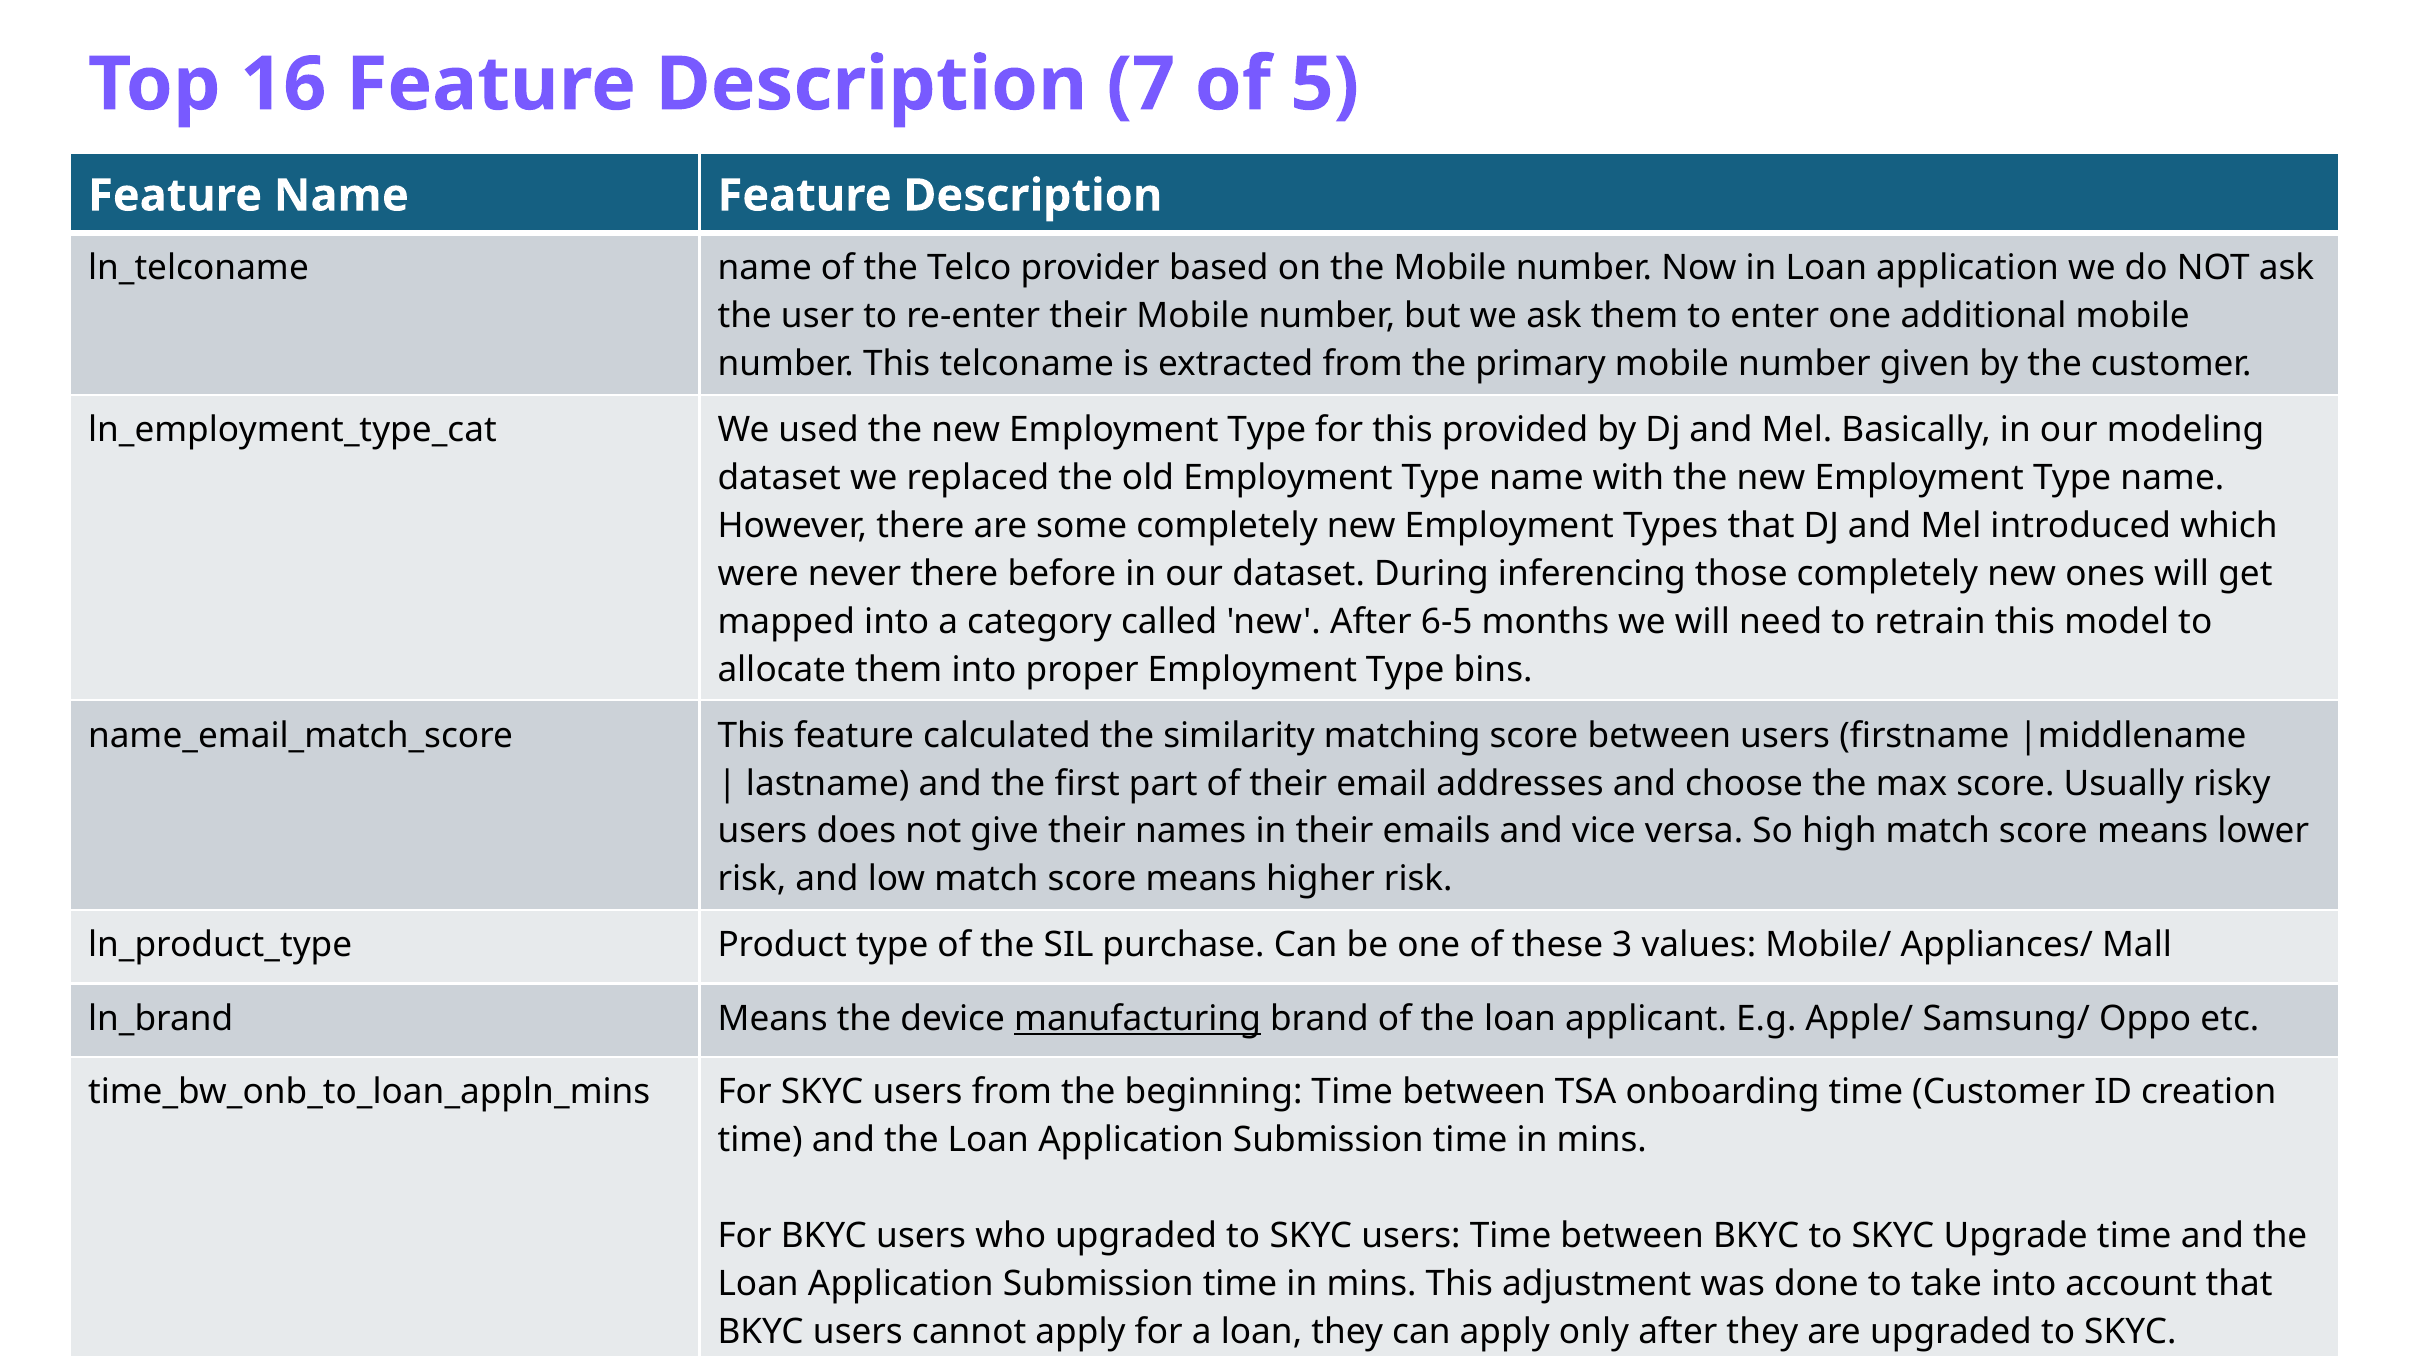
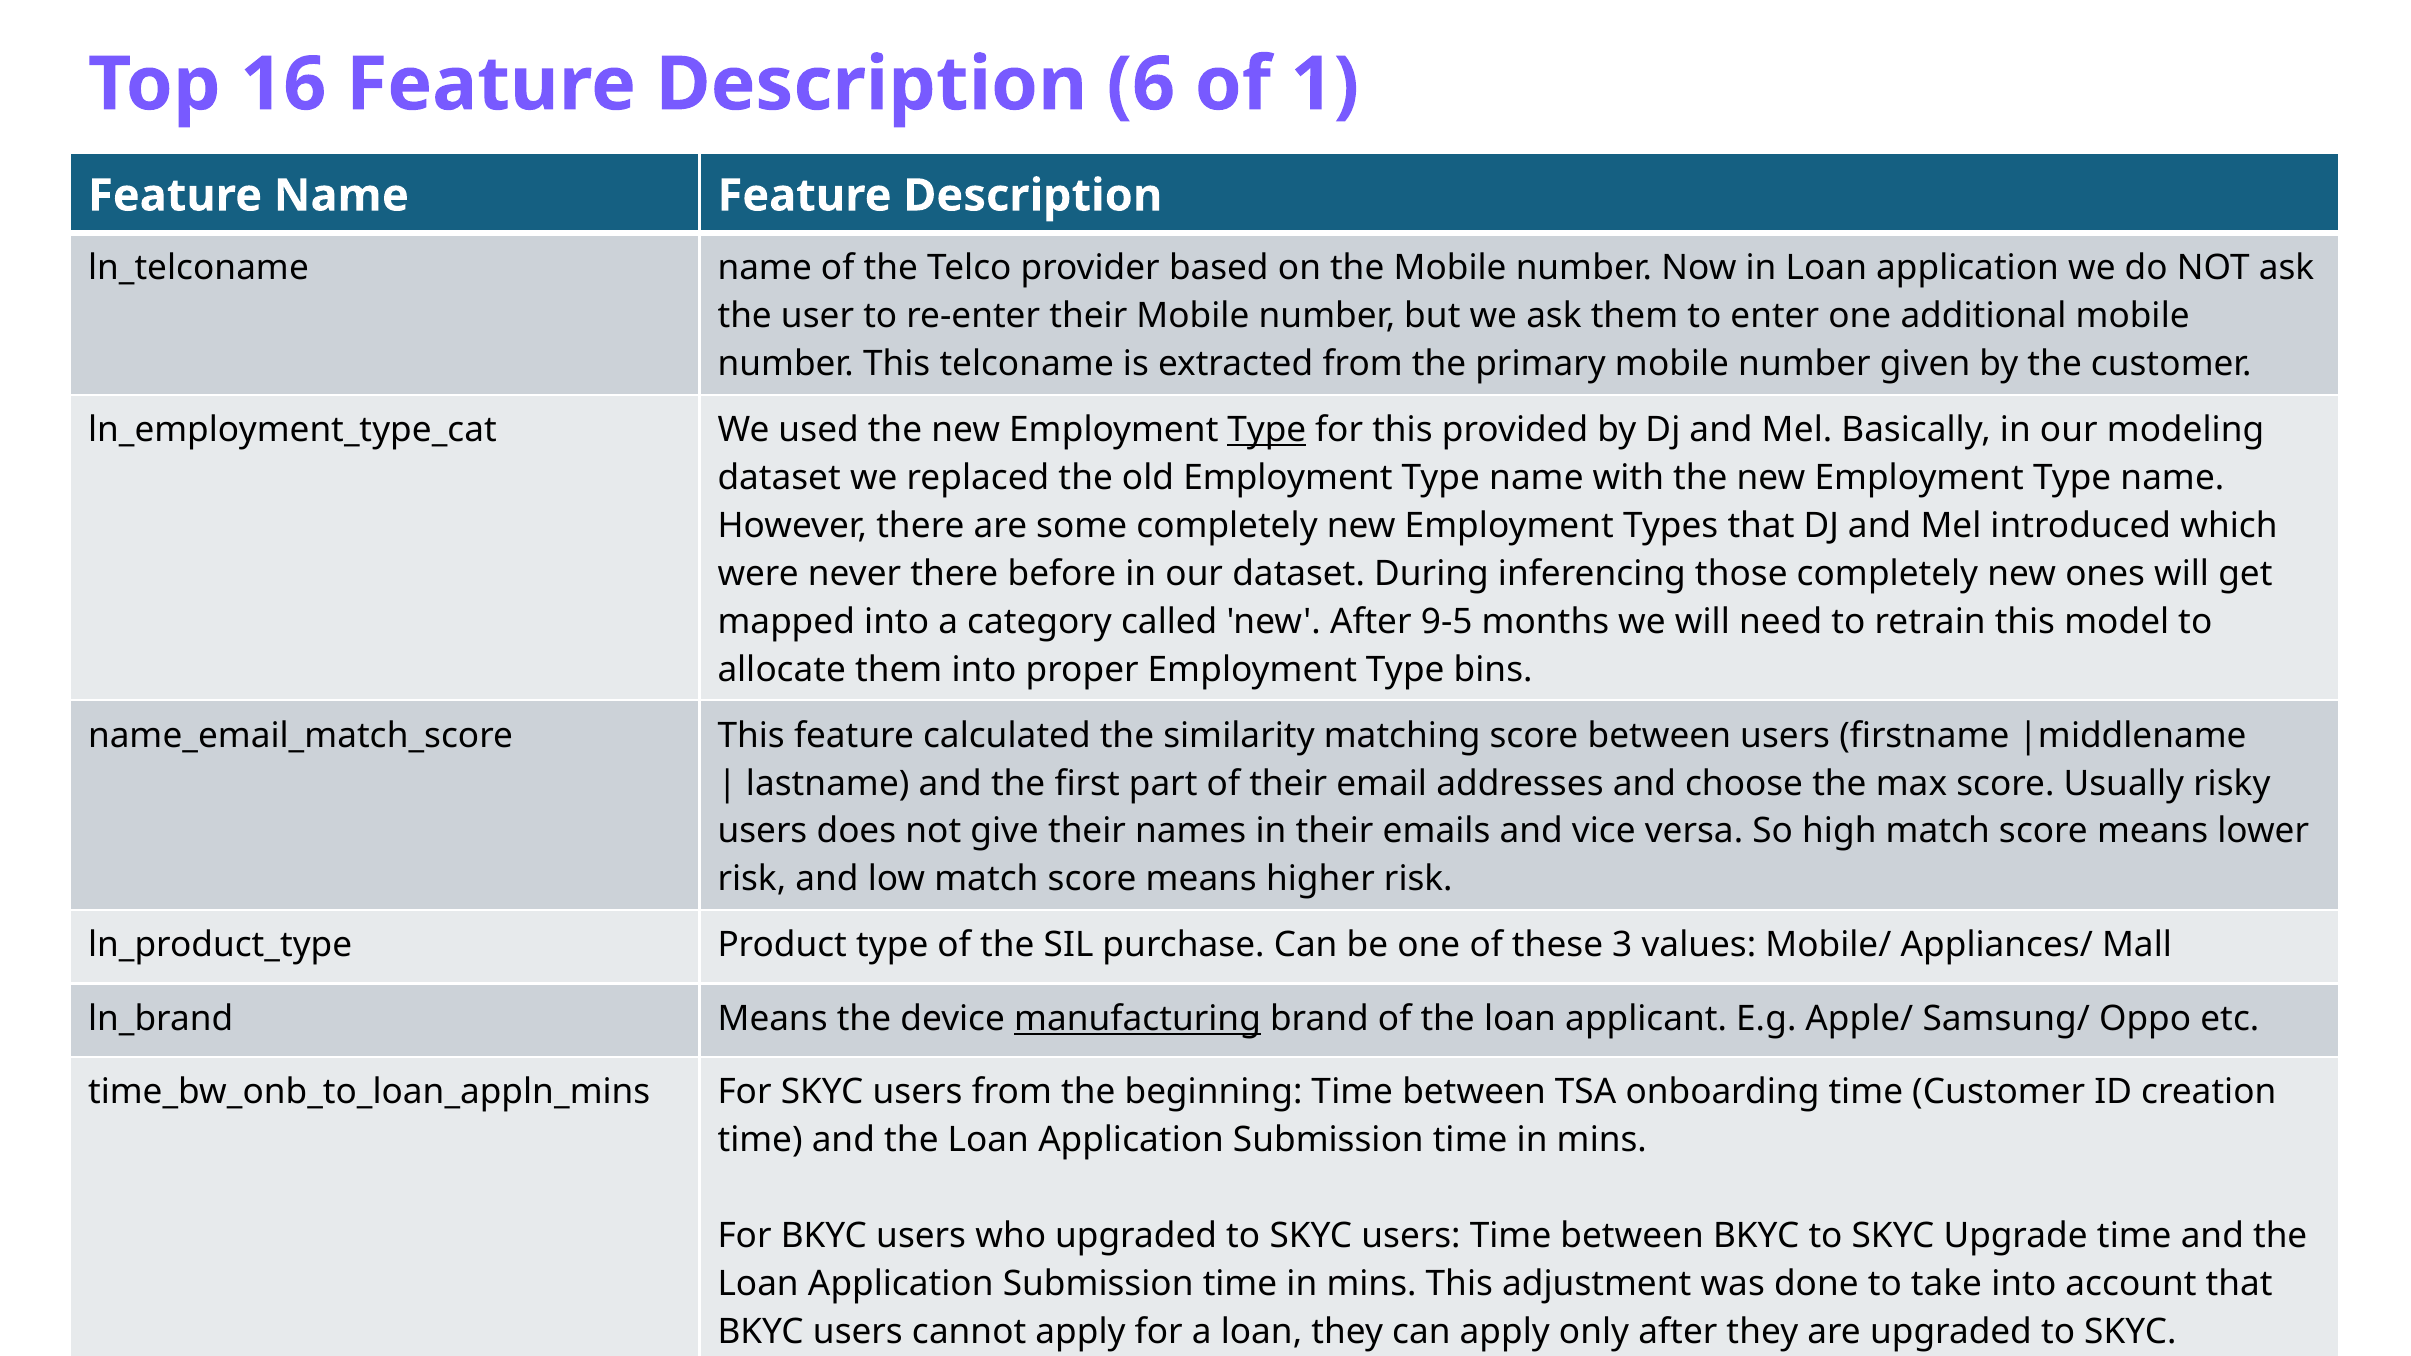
7: 7 -> 6 (1141, 85)
5: 5 -> 1 (1325, 85)
Type underline: none -> present (1267, 430)
6-5: 6-5 -> 9-5 (1447, 622)
